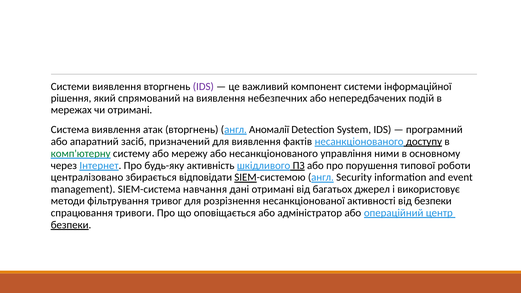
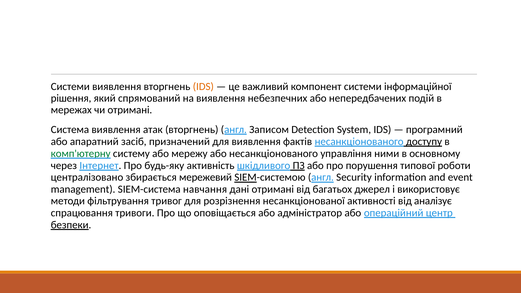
IDS colour: purple -> orange (203, 87)
Аномалії: Аномалії -> Записом (269, 130)
відповідати: відповідати -> мережевий (206, 177)
від безпеки: безпеки -> аналізує (433, 201)
